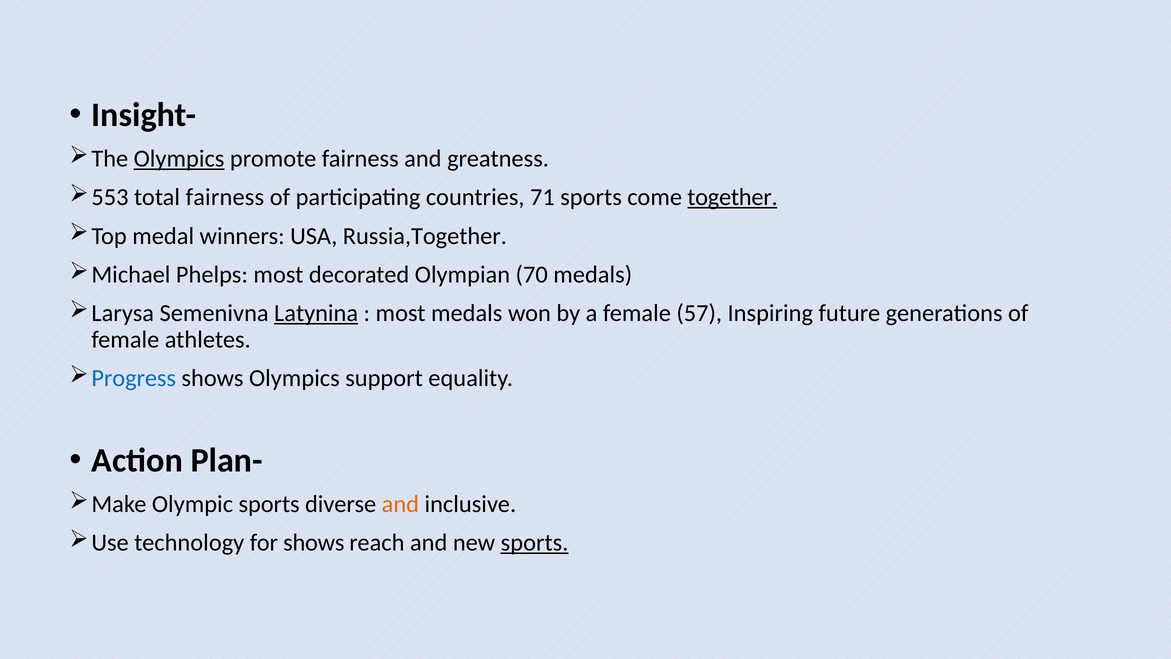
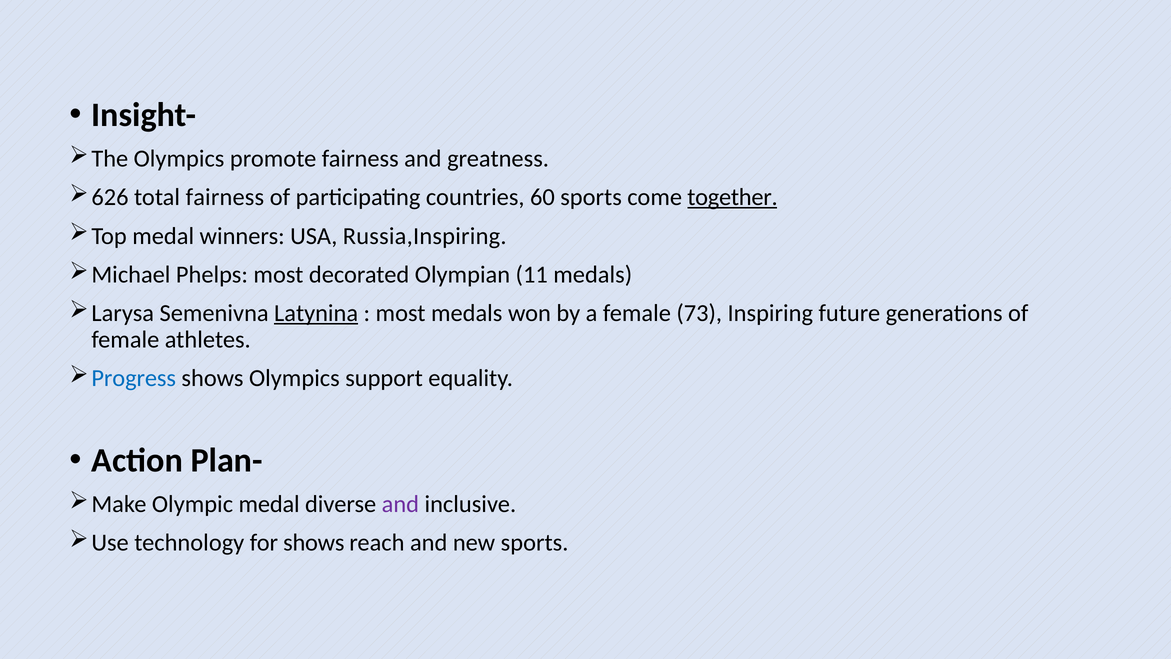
Olympics underline: present -> none (179, 159)
553: 553 -> 626 (110, 197)
71: 71 -> 60 (542, 197)
Russia,Together: Russia,Together -> Russia,Inspiring (425, 236)
70: 70 -> 11 (532, 274)
57: 57 -> 73 (699, 313)
Olympic sports: sports -> medal (269, 504)
and colour: orange -> purple (400, 504)
sports underline: present -> none (535, 543)
